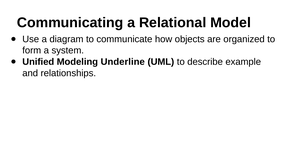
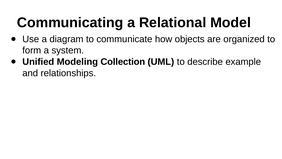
Underline: Underline -> Collection (123, 62)
